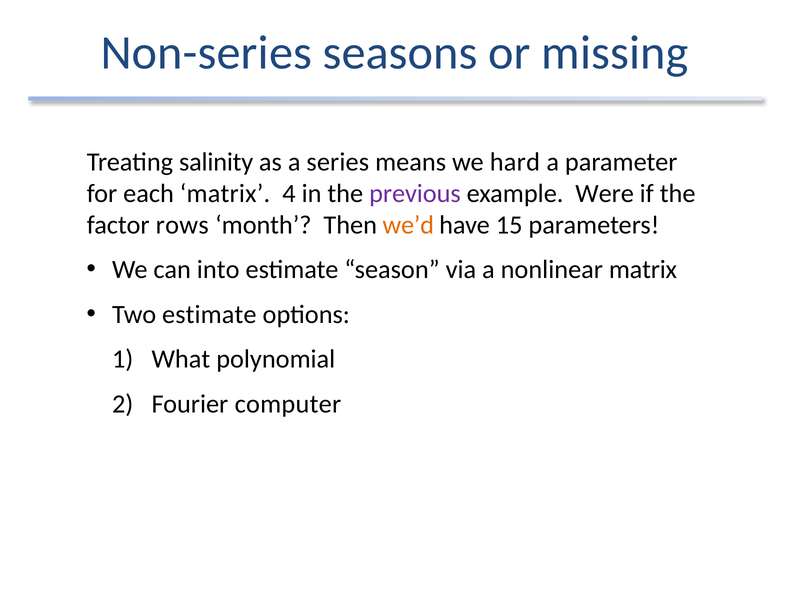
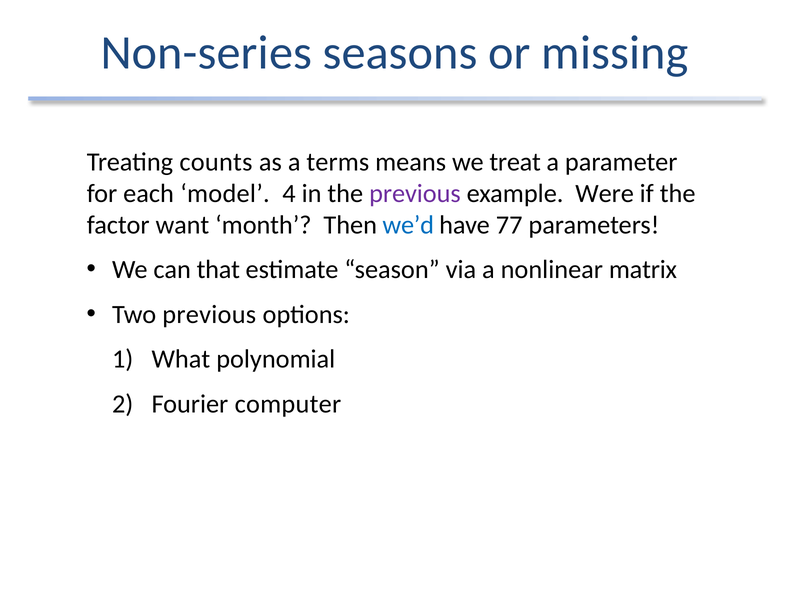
salinity: salinity -> counts (216, 162)
series: series -> terms (338, 162)
hard: hard -> treat (515, 162)
each matrix: matrix -> model (225, 194)
rows: rows -> want (182, 225)
we’d colour: orange -> blue (408, 225)
15: 15 -> 77 (509, 225)
into: into -> that (218, 270)
Two estimate: estimate -> previous (209, 315)
